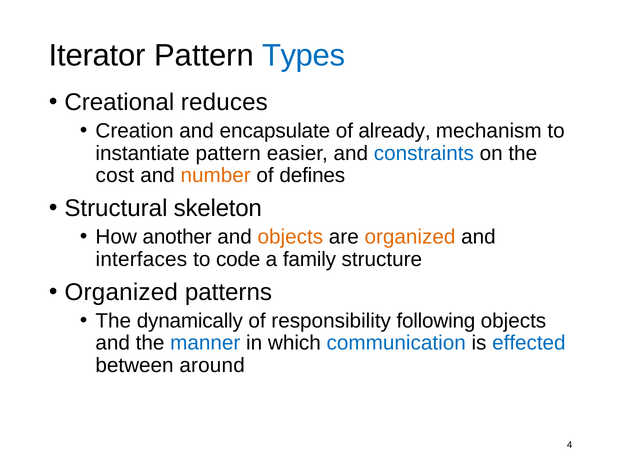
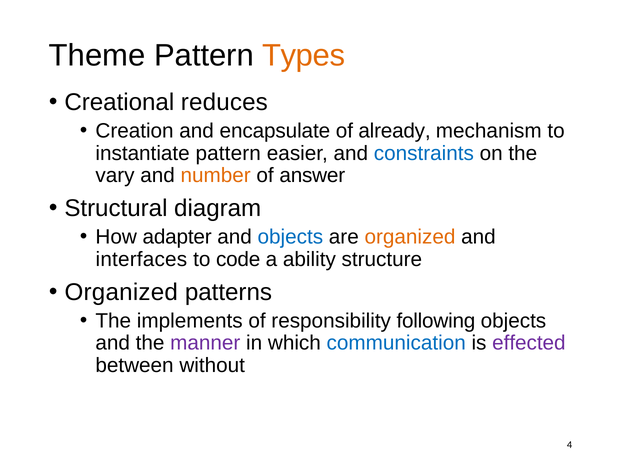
Iterator: Iterator -> Theme (97, 55)
Types colour: blue -> orange (304, 55)
cost: cost -> vary (115, 175)
defines: defines -> answer (312, 175)
skeleton: skeleton -> diagram (218, 208)
another: another -> adapter (177, 237)
objects colour: orange -> blue (290, 237)
family: family -> ability (309, 259)
dynamically: dynamically -> implements (190, 321)
manner colour: blue -> purple (205, 343)
effected colour: blue -> purple (529, 343)
around: around -> without (212, 365)
